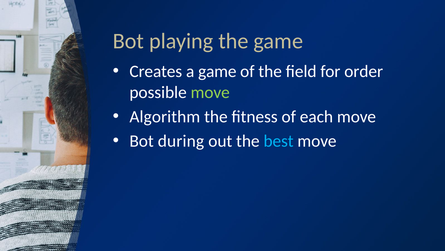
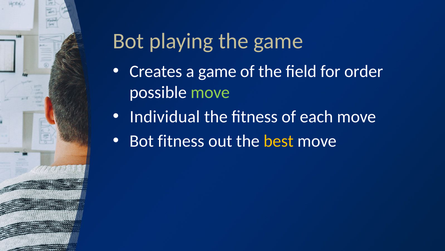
Algorithm: Algorithm -> Individual (165, 116)
Bot during: during -> fitness (181, 141)
best colour: light blue -> yellow (279, 141)
